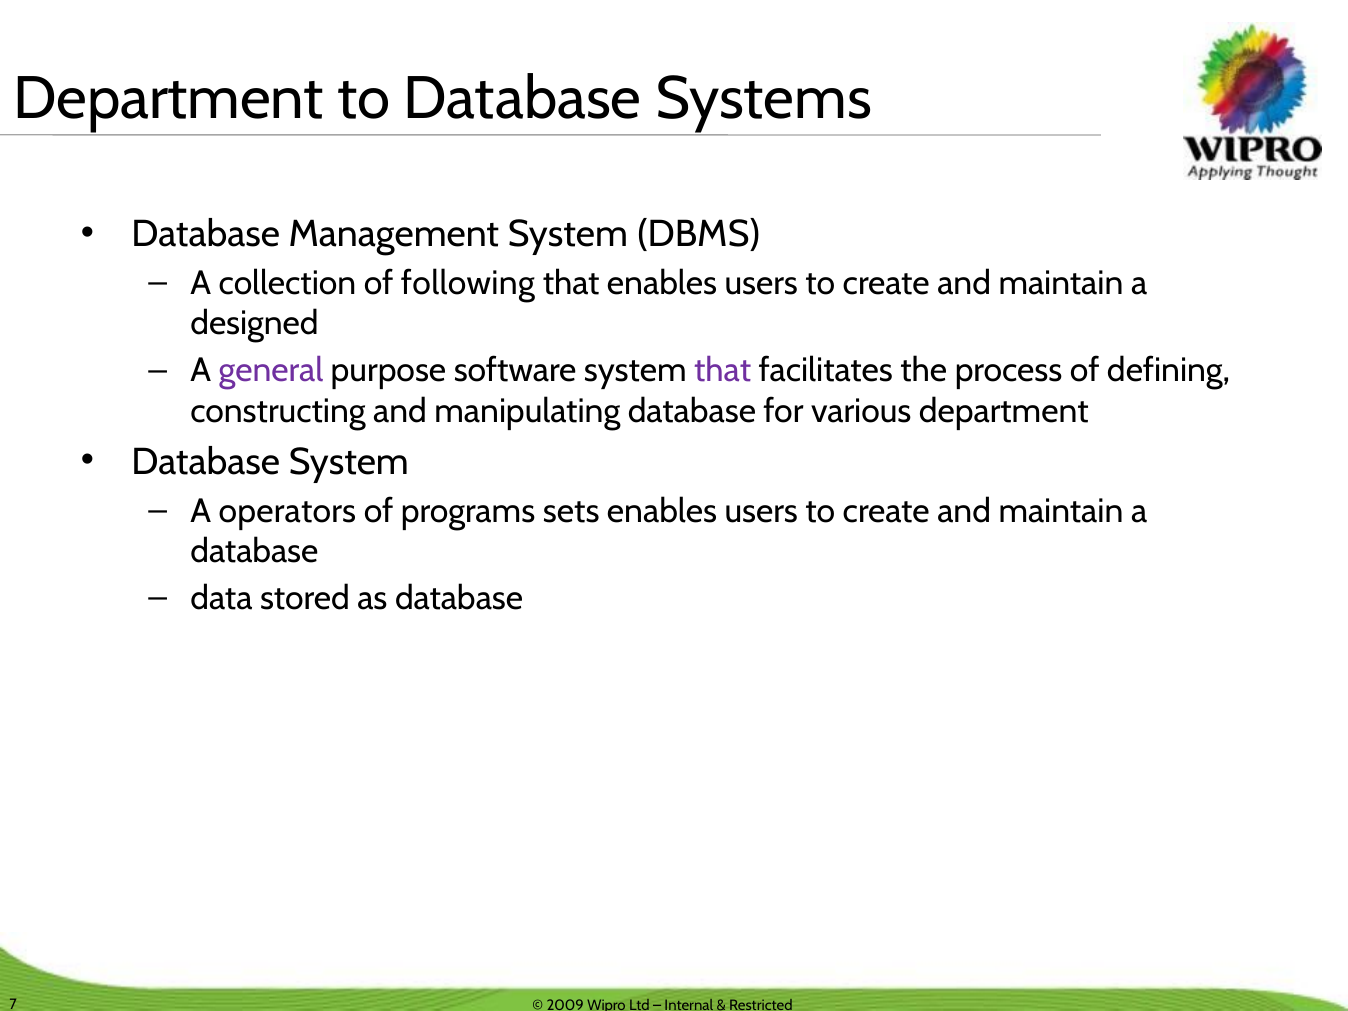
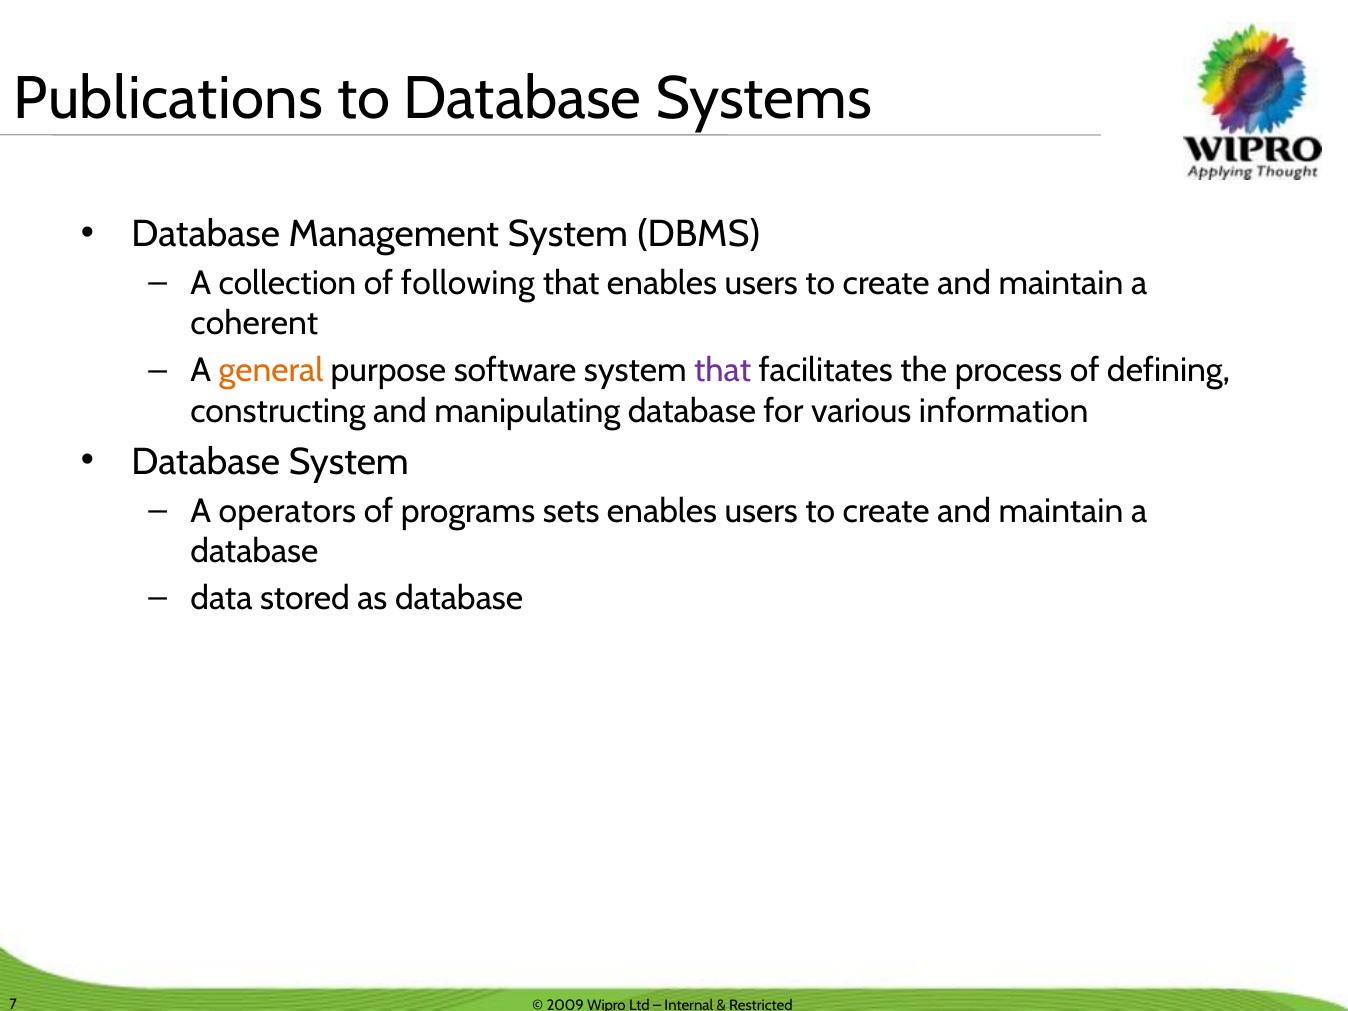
Department: Department -> Publications (168, 99)
designed: designed -> coherent (254, 324)
general colour: purple -> orange (271, 371)
various department: department -> information (1004, 411)
